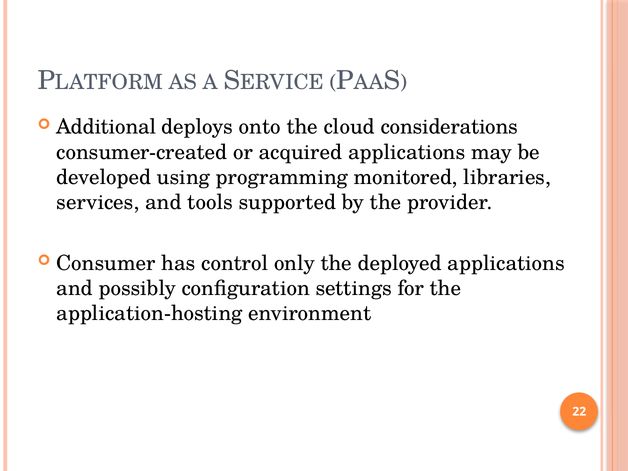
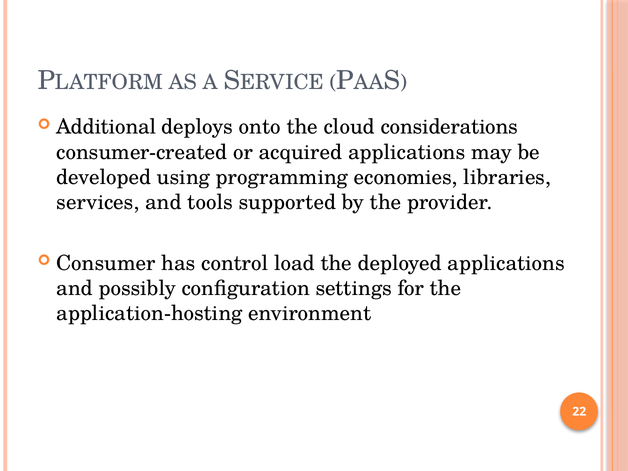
monitored: monitored -> economies (406, 177)
only: only -> load (294, 263)
